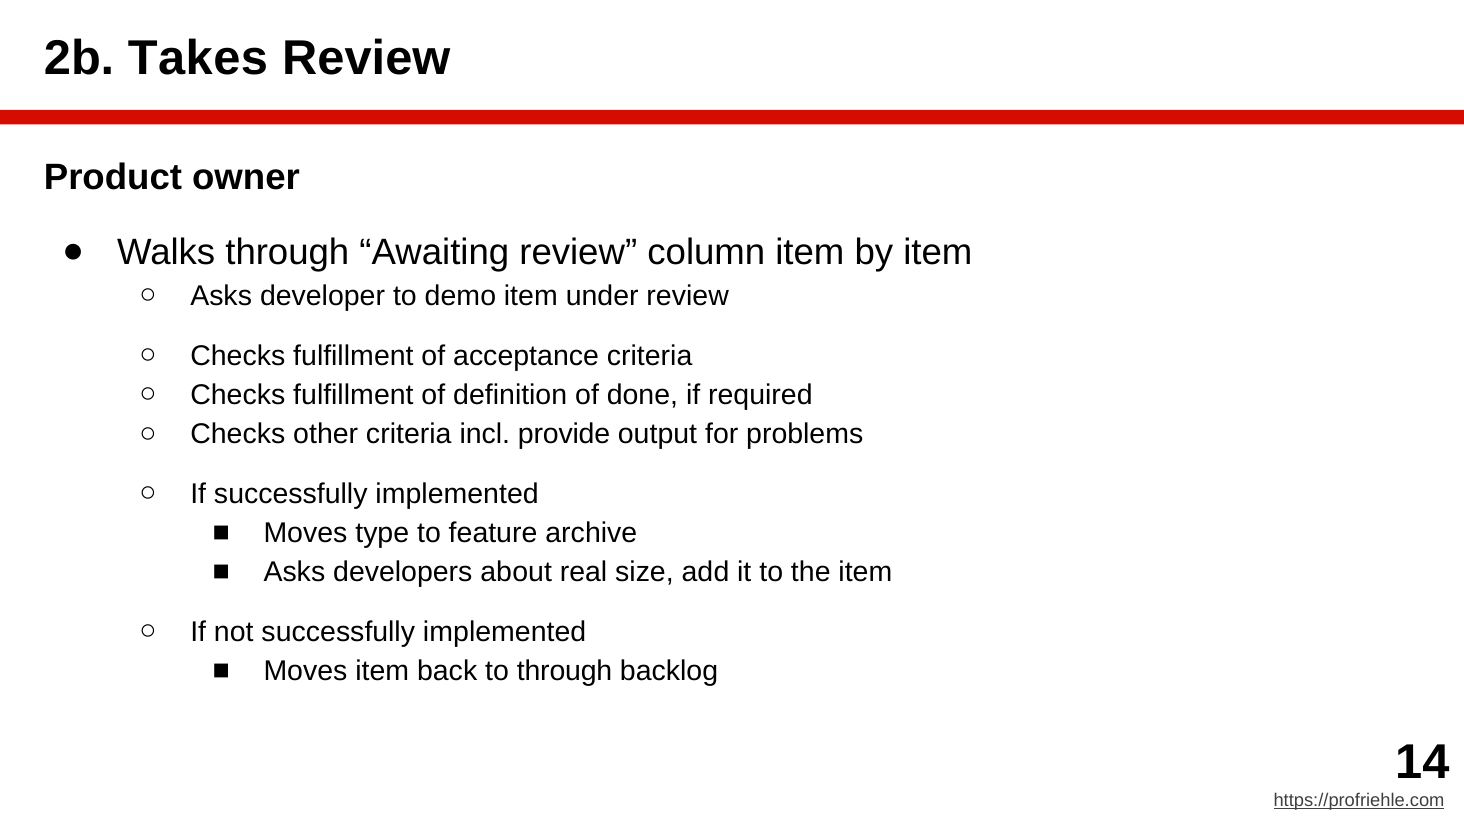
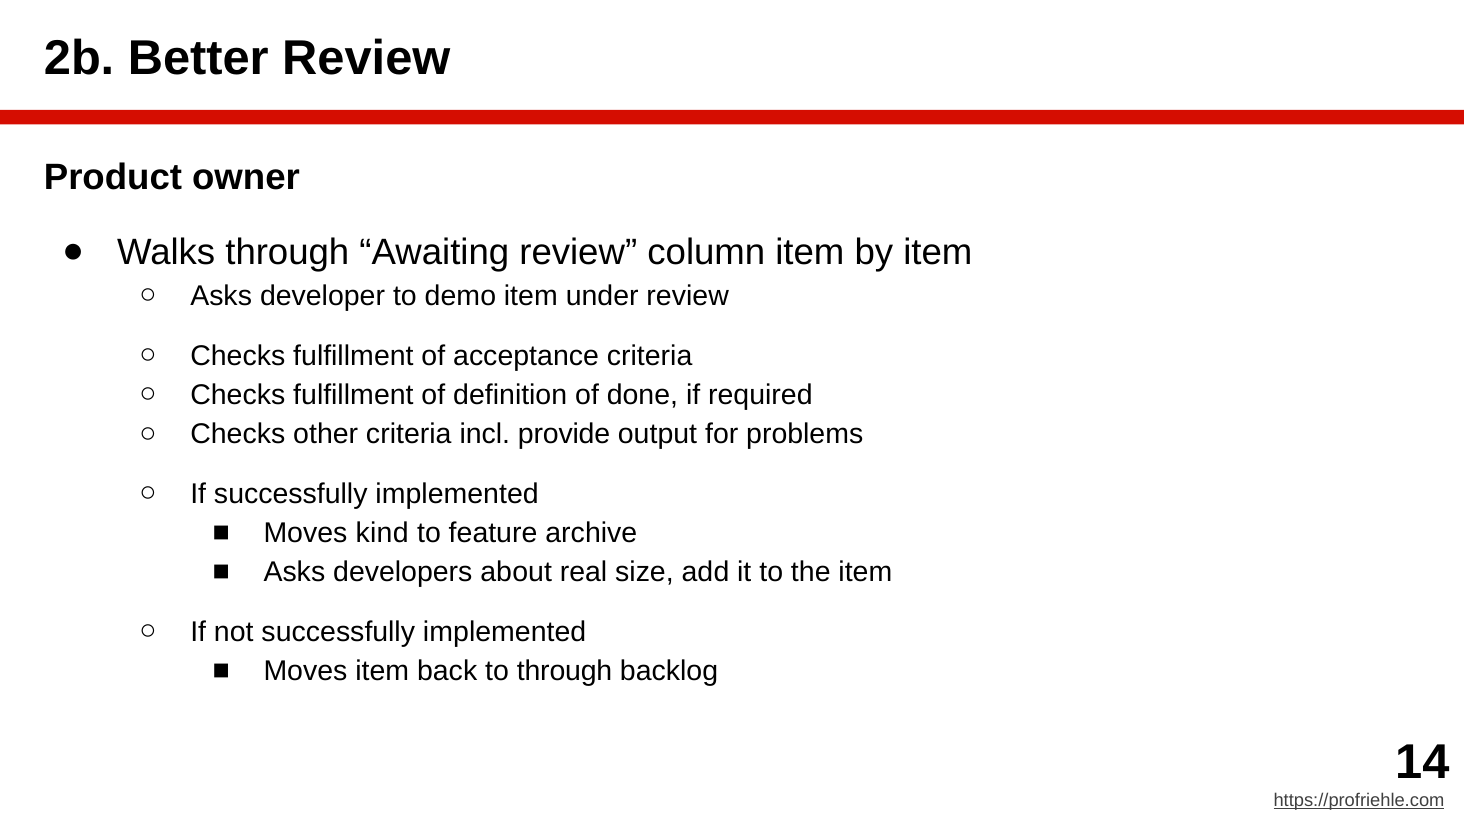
Takes: Takes -> Better (198, 58)
type: type -> kind (382, 533)
